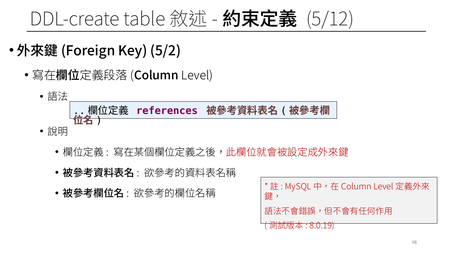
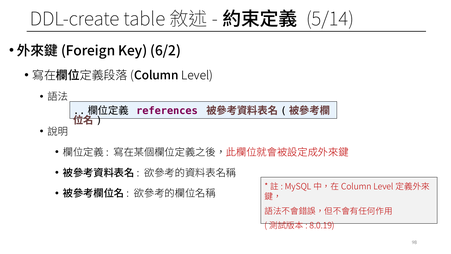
5/12: 5/12 -> 5/14 (330, 19)
5/2: 5/2 -> 6/2 (166, 51)
